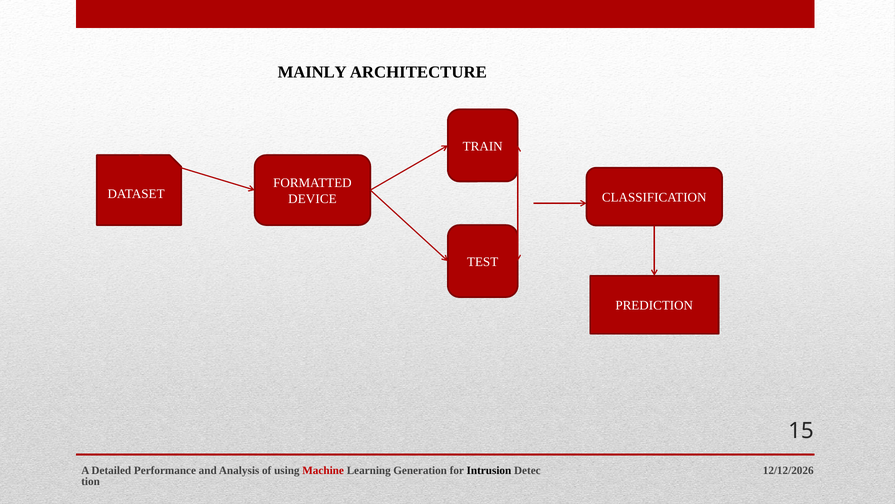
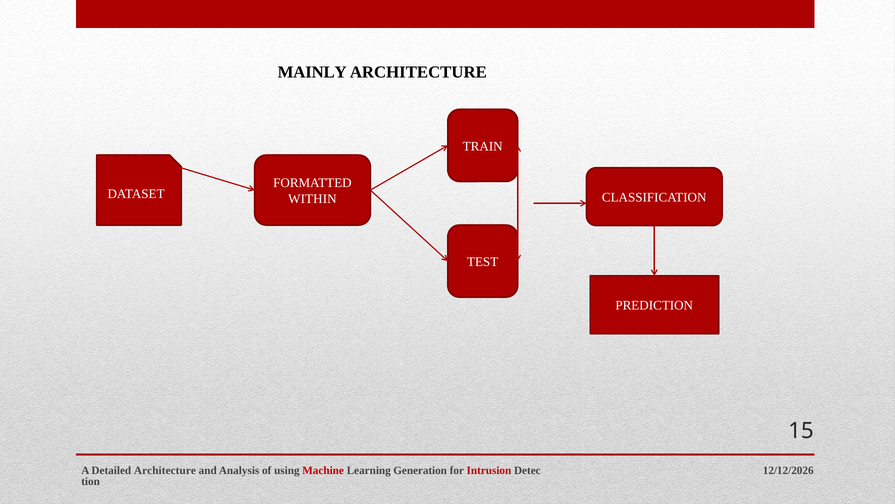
DEVICE: DEVICE -> WITHIN (312, 199)
Detailed Performance: Performance -> Architecture (165, 470)
Intrusion colour: black -> red (489, 470)
